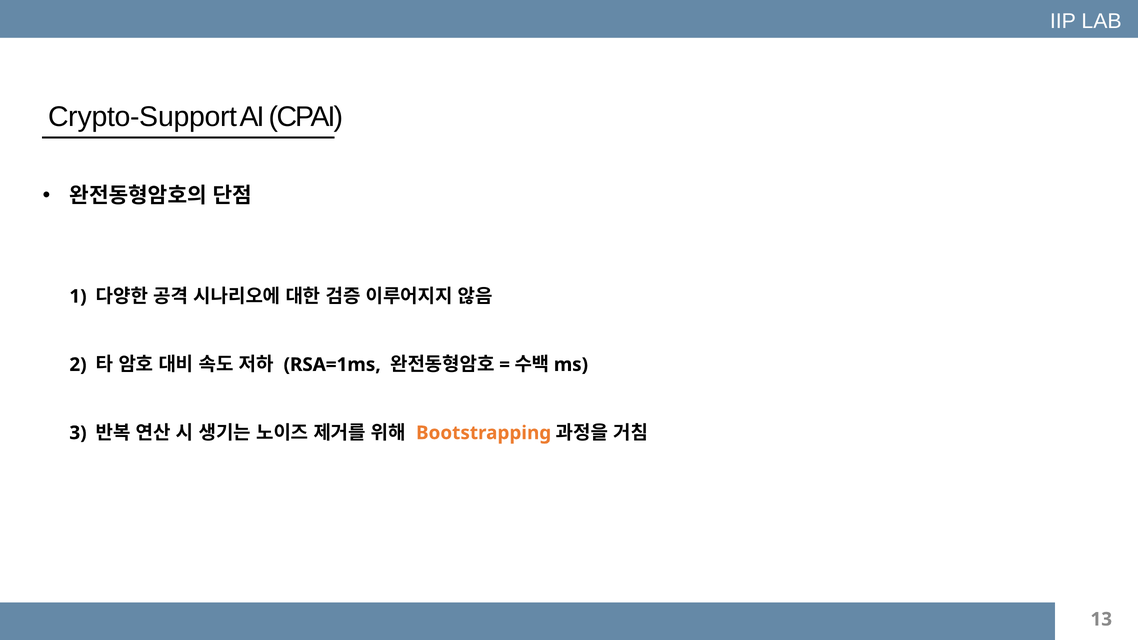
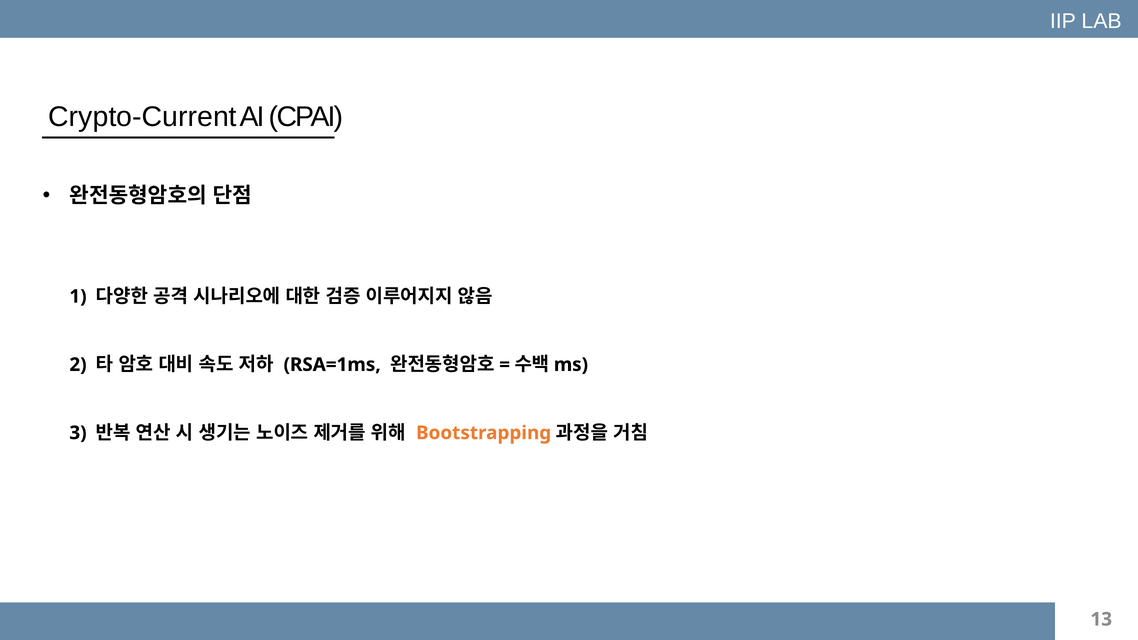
Crypto-Support: Crypto-Support -> Crypto-Current (143, 117)
